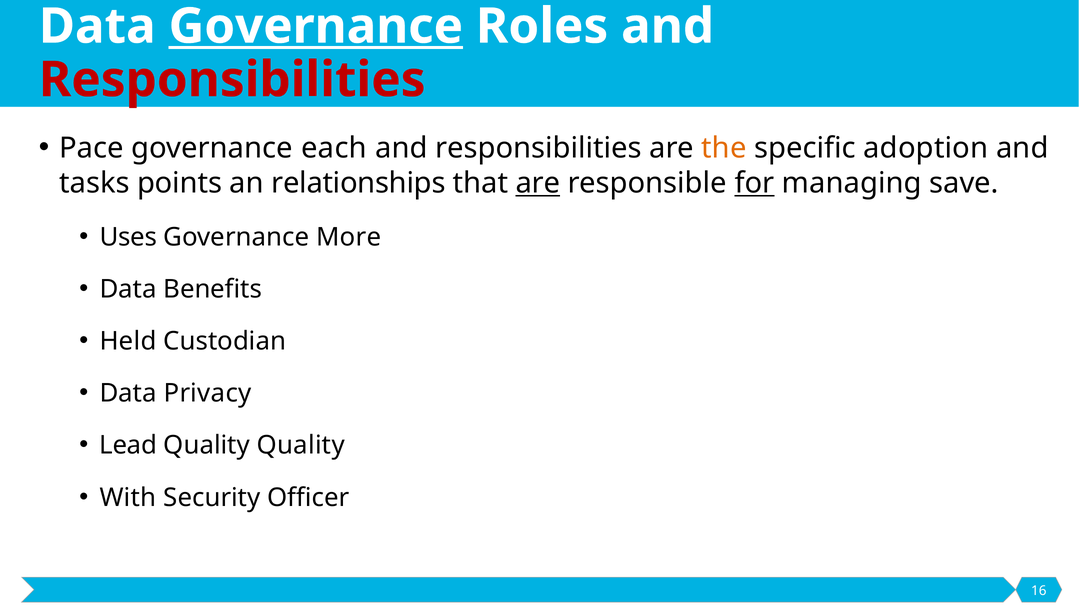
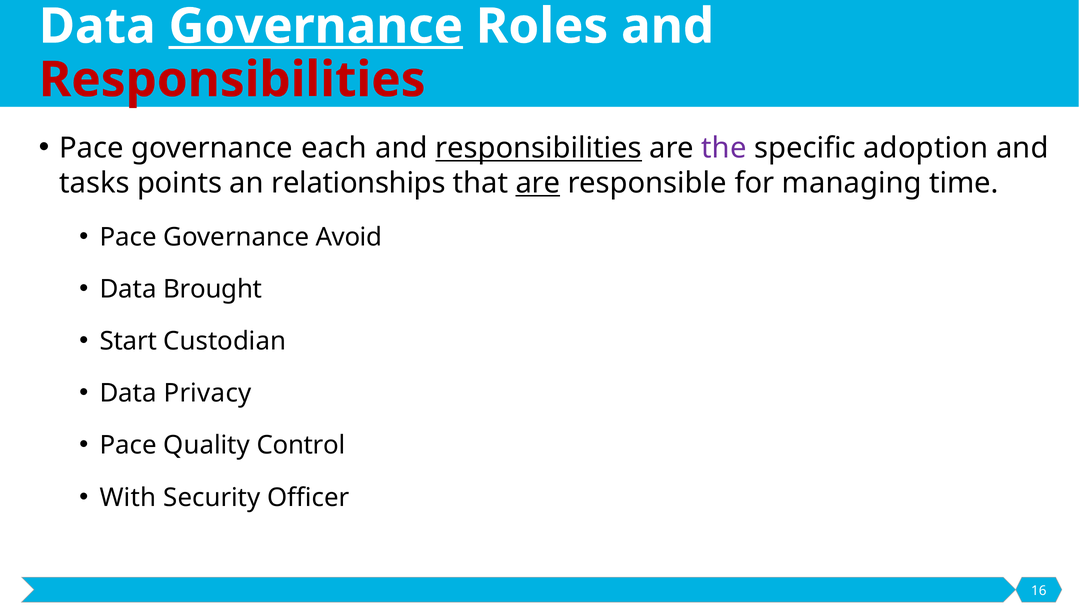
responsibilities underline: none -> present (539, 148)
the colour: orange -> purple (724, 148)
for underline: present -> none (754, 183)
save: save -> time (964, 183)
Uses: Uses -> Pace (128, 237)
More: More -> Avoid (349, 237)
Benefits: Benefits -> Brought (213, 289)
Held: Held -> Start (128, 341)
Lead: Lead -> Pace (128, 445)
Quality Quality: Quality -> Control (301, 445)
